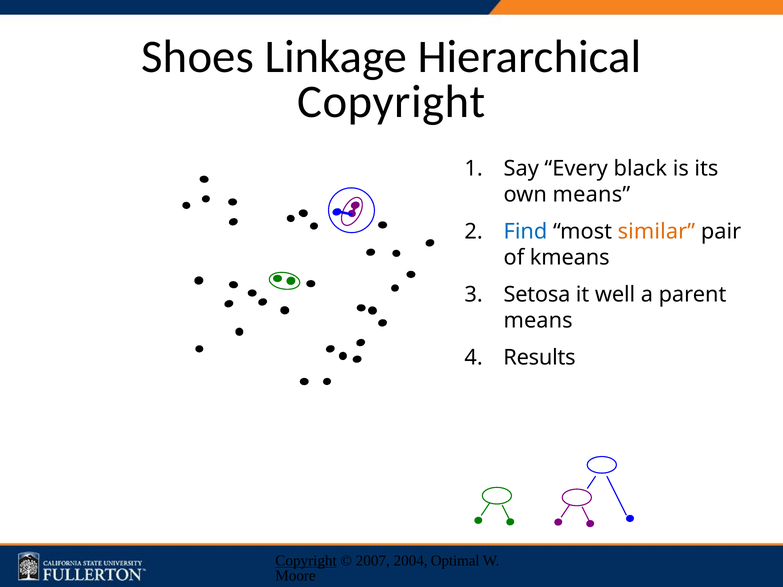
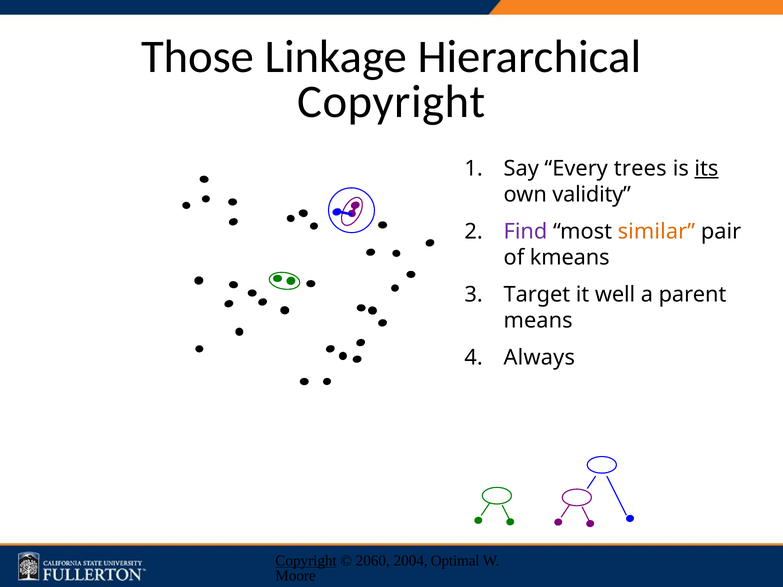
Shoes: Shoes -> Those (198, 57)
black: black -> trees (640, 168)
its underline: none -> present (706, 168)
own means: means -> validity (592, 195)
Find colour: blue -> purple (525, 232)
Setosa: Setosa -> Target (537, 295)
Results: Results -> Always (539, 358)
2007: 2007 -> 2060 (373, 561)
